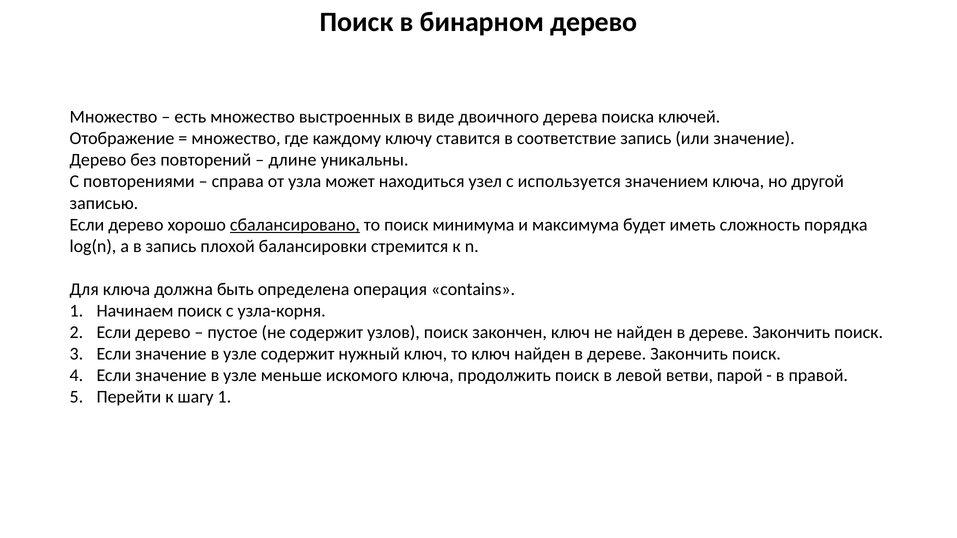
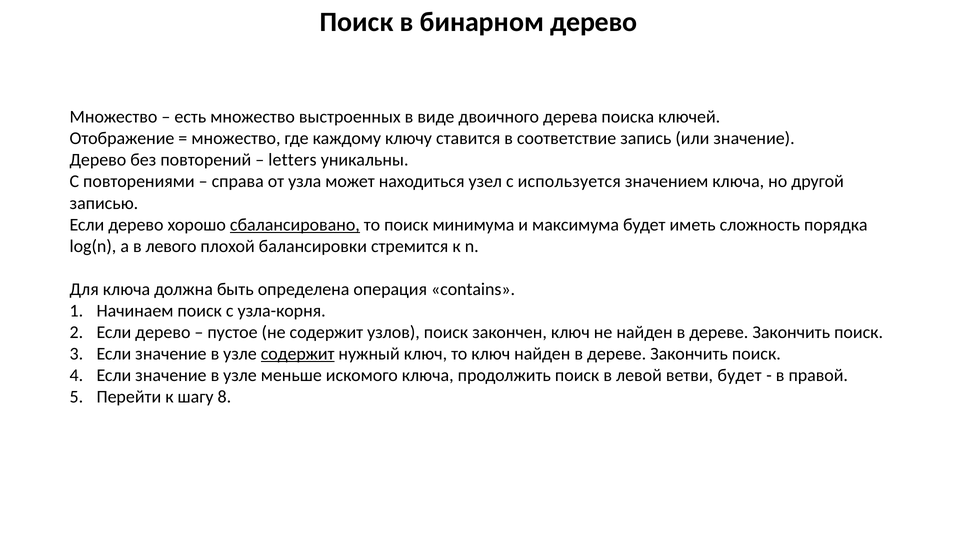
длине: длине -> letters (292, 160)
в запись: запись -> левого (171, 246)
содержит underline: none -> present (298, 354)
ветви парой: парой -> будет (740, 375)
шагу 1: 1 -> 8 (224, 397)
